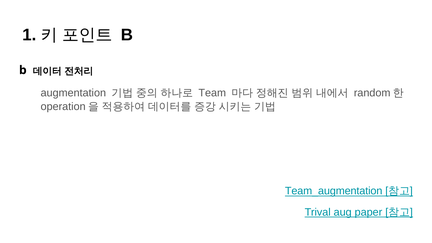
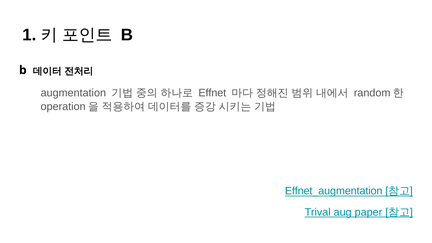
Team: Team -> Effnet (212, 93)
Team_augmentation: Team_augmentation -> Effnet_augmentation (334, 191)
